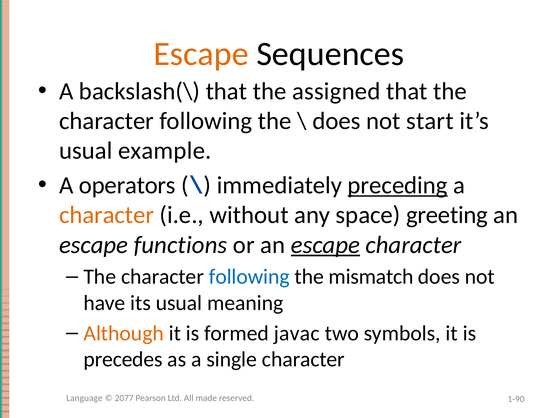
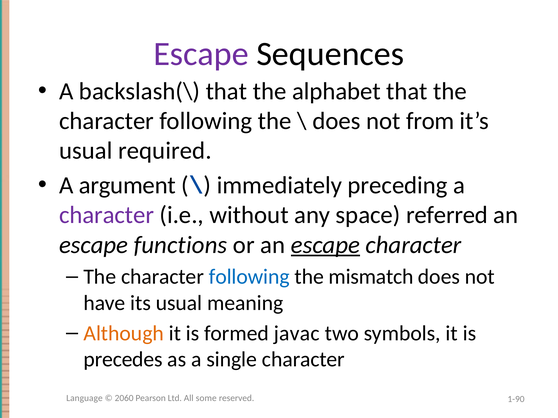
Escape colour: orange -> purple (201, 54)
assigned: assigned -> alphabet (336, 91)
start: start -> from (430, 121)
example: example -> required (165, 151)
operators: operators -> argument (127, 186)
preceding underline: present -> none (398, 186)
character colour: orange -> purple (107, 215)
greeting: greeting -> referred (447, 215)
2077: 2077 -> 2060 (124, 399)
made: made -> some (206, 399)
